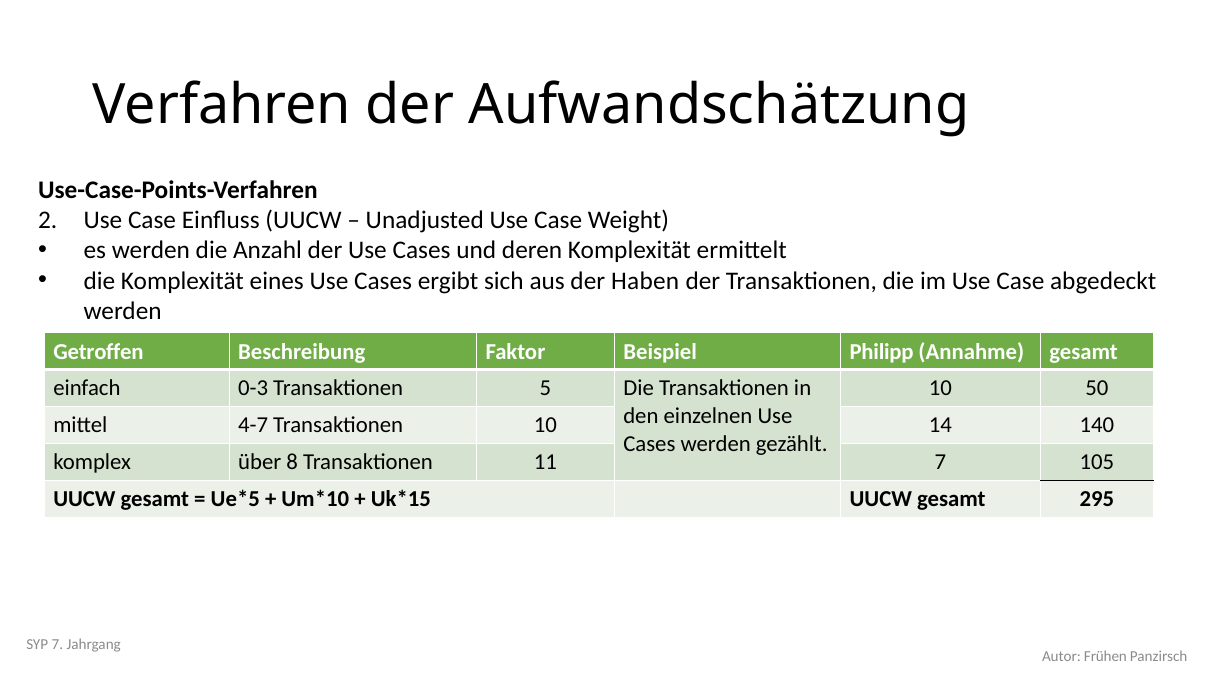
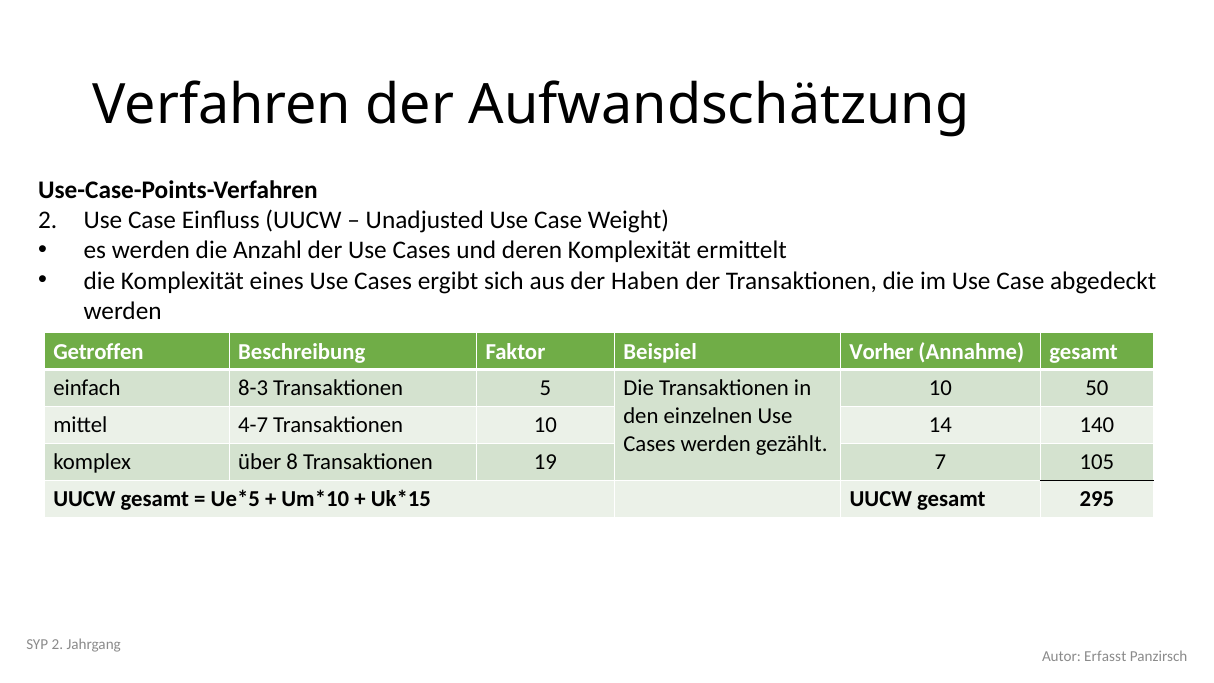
Philipp: Philipp -> Vorher (882, 351)
0-3: 0-3 -> 8-3 (253, 388)
11: 11 -> 19 (545, 462)
SYP 7: 7 -> 2 (57, 644)
Frühen: Frühen -> Erfasst (1105, 656)
